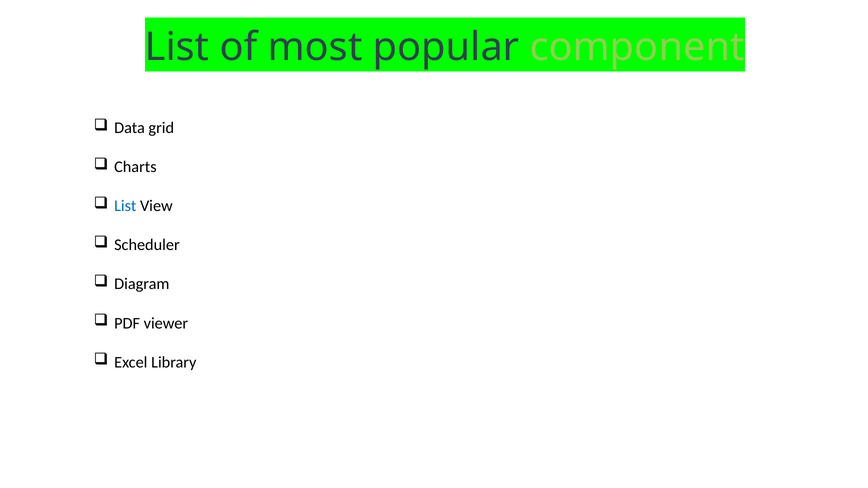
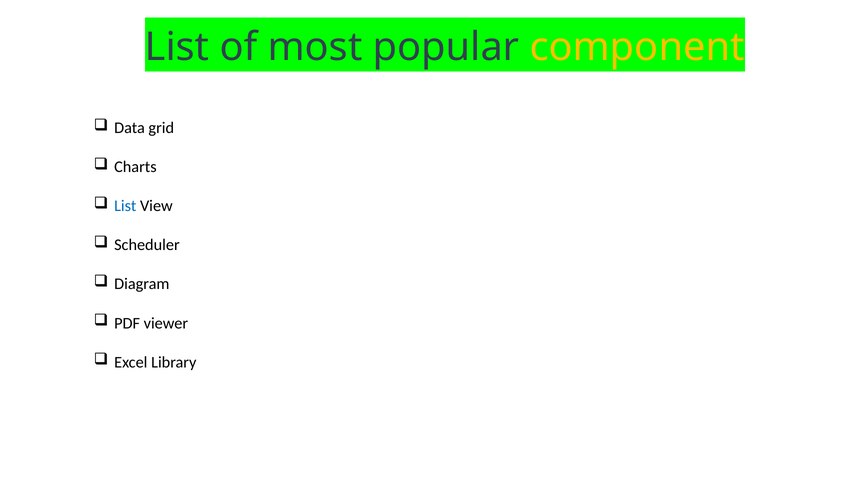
component colour: light green -> yellow (637, 47)
